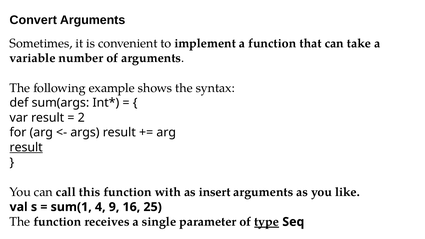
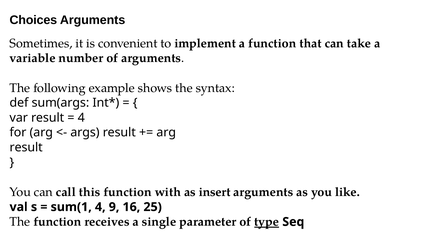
Convert: Convert -> Choices (33, 20)
2: 2 -> 4 (81, 118)
result underline: present -> none (26, 147)
